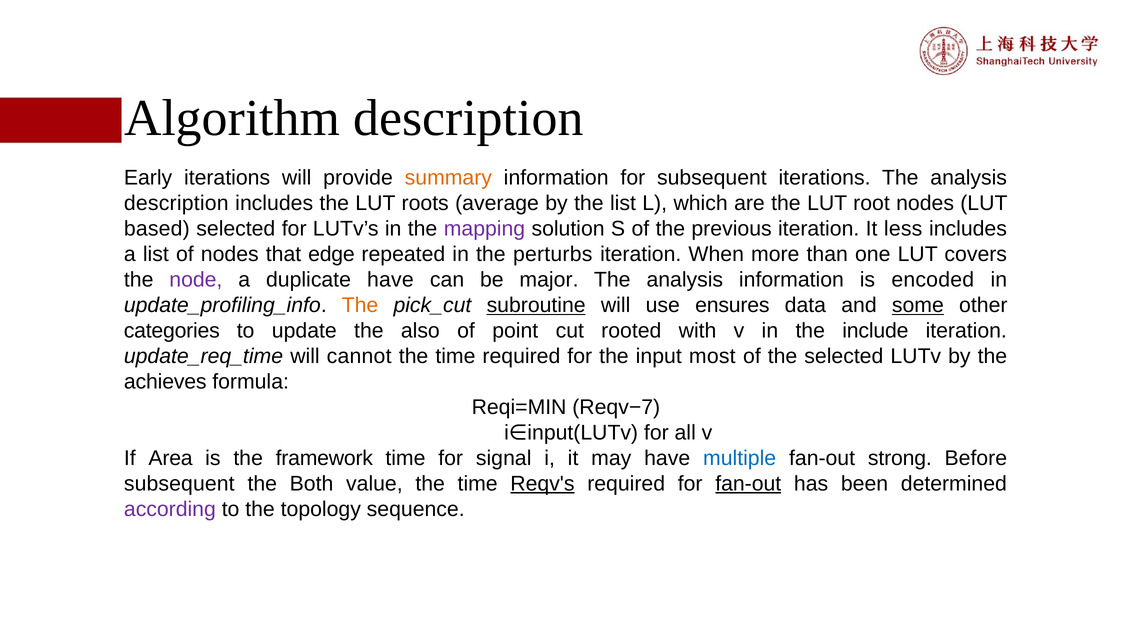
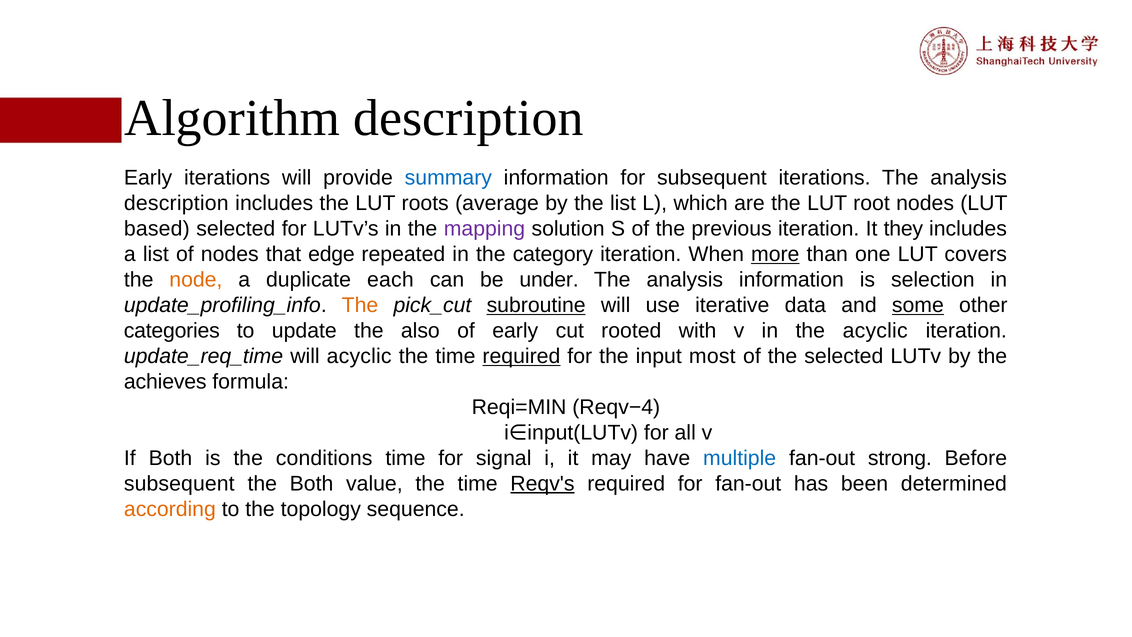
summary colour: orange -> blue (448, 178)
less: less -> they (903, 229)
perturbs: perturbs -> category (553, 254)
more underline: none -> present (775, 254)
node colour: purple -> orange (196, 280)
duplicate have: have -> each (390, 280)
major: major -> under (549, 280)
encoded: encoded -> selection (933, 280)
ensures: ensures -> iterative (732, 305)
of point: point -> early (515, 331)
the include: include -> acyclic (875, 331)
will cannot: cannot -> acyclic (359, 356)
required underline: none -> present (521, 356)
Reqv−7: Reqv−7 -> Reqv−4 (616, 407)
If Area: Area -> Both (170, 458)
framework: framework -> conditions (324, 458)
fan-out underline: present -> none (748, 484)
according colour: purple -> orange (170, 509)
